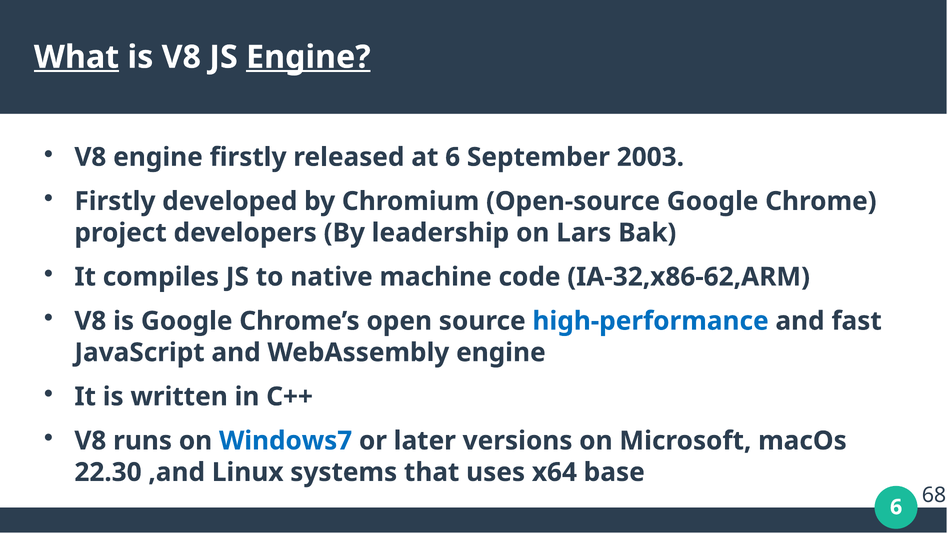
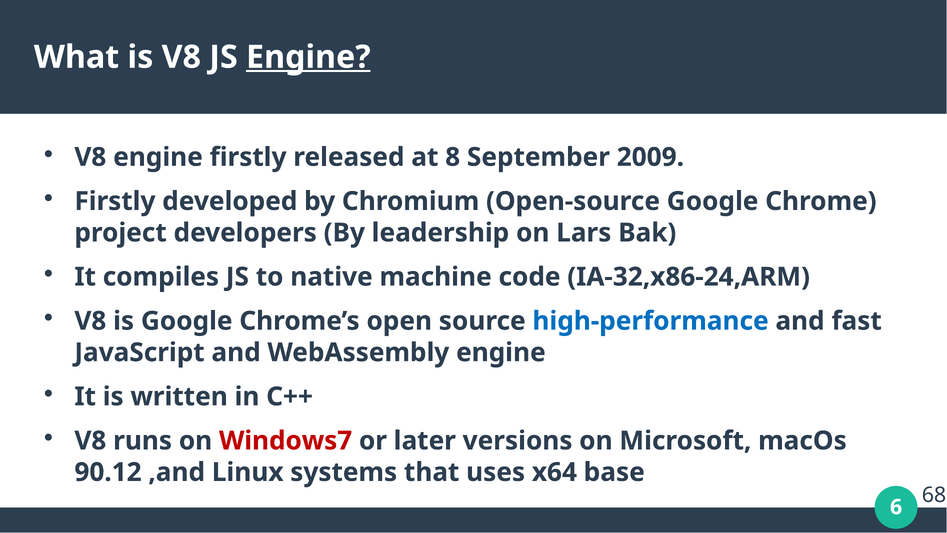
What underline: present -> none (76, 57)
at 6: 6 -> 8 (453, 157)
2003: 2003 -> 2009 (650, 157)
IA-32,x86-62,ARM: IA-32,x86-62,ARM -> IA-32,x86-24,ARM (689, 277)
Windows7 colour: blue -> red (286, 441)
22.30: 22.30 -> 90.12 (108, 472)
